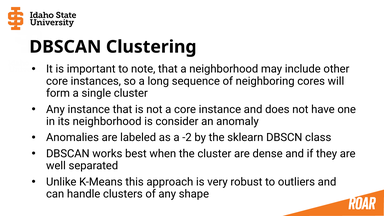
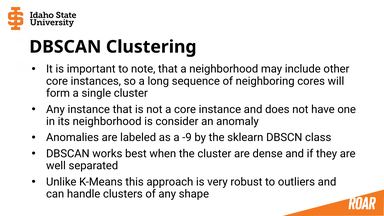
-2: -2 -> -9 (187, 138)
